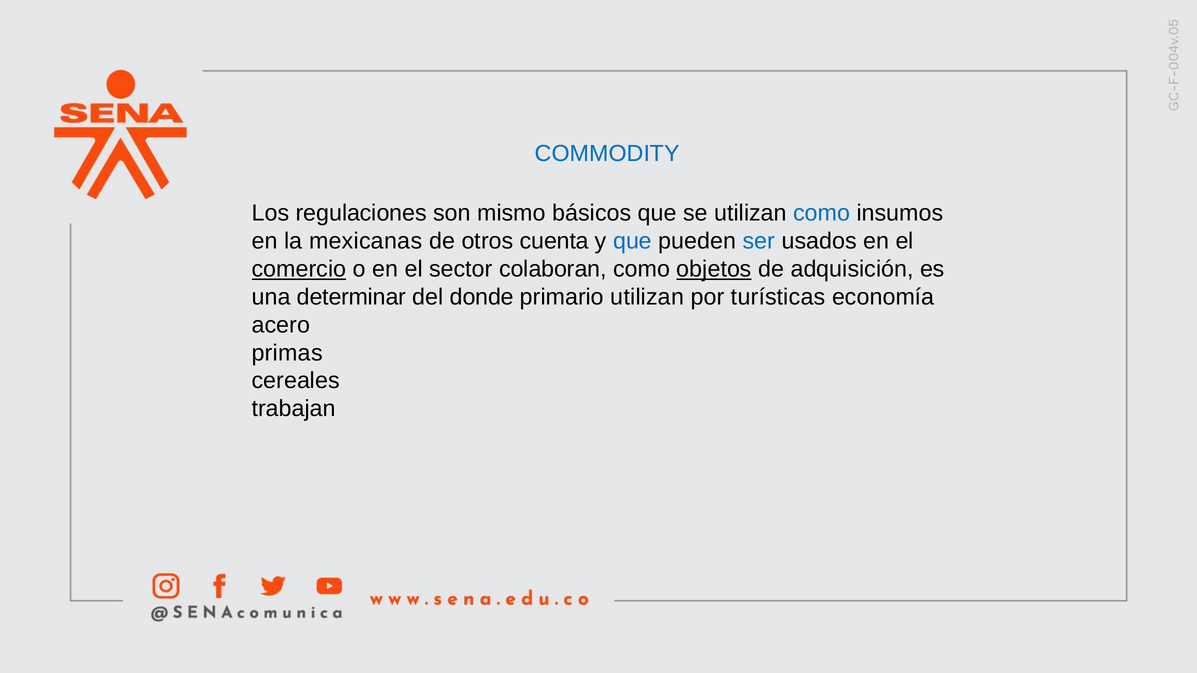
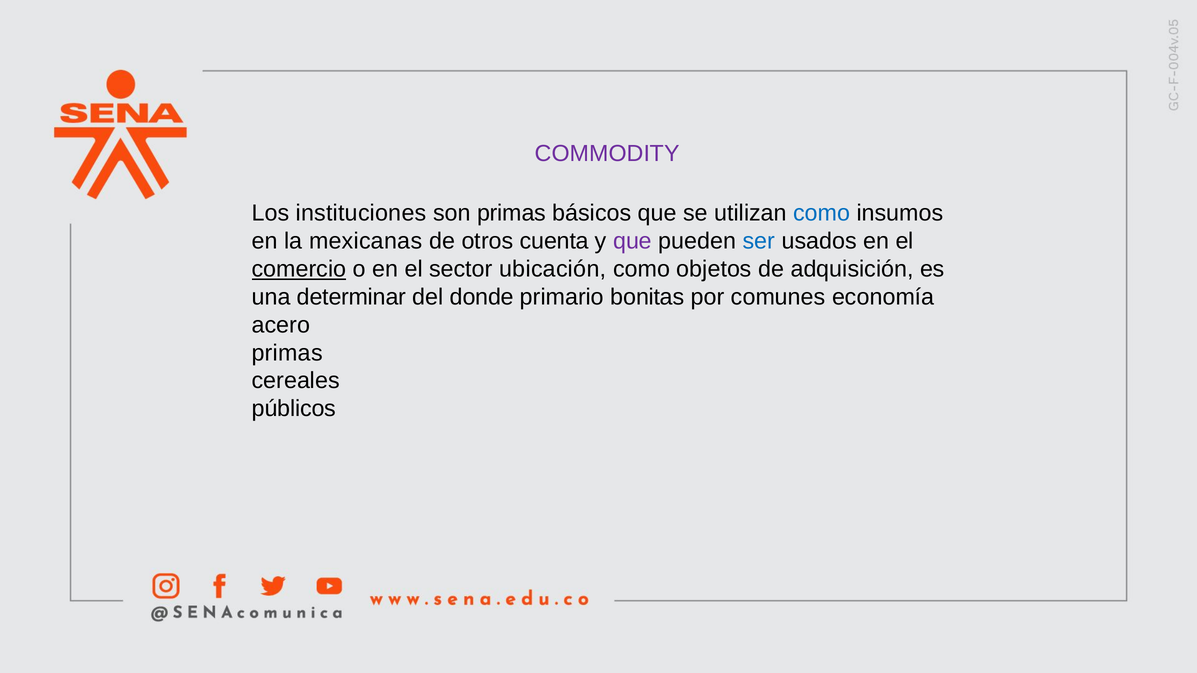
COMMODITY colour: blue -> purple (607, 153)
regulaciones: regulaciones -> instituciones (361, 213)
son mismo: mismo -> primas (512, 213)
que colour: blue -> purple (633, 241)
colaboran: colaboran -> ubicación (553, 269)
objetos underline: present -> none (714, 269)
primario utilizan: utilizan -> bonitas (647, 297)
turísticas: turísticas -> comunes (778, 297)
trabajan: trabajan -> públicos (294, 409)
